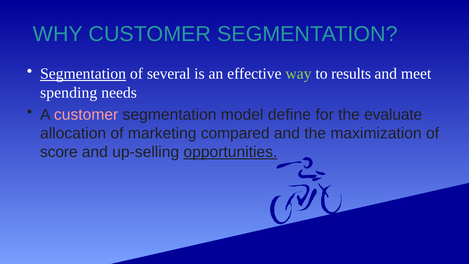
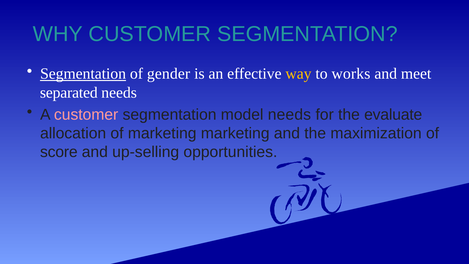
several: several -> gender (169, 74)
way colour: light green -> yellow (299, 74)
results: results -> works (351, 74)
spending: spending -> separated (69, 93)
model define: define -> needs (289, 114)
marketing compared: compared -> marketing (235, 133)
opportunities underline: present -> none (230, 152)
